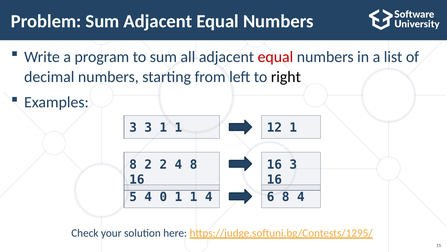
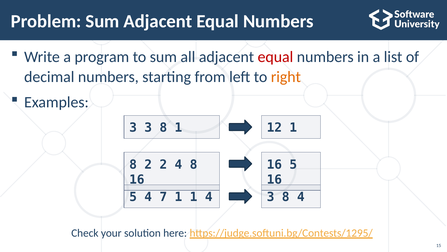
right colour: black -> orange (286, 77)
3 3 1: 1 -> 8 (163, 128)
3: 3 -> 5 (293, 164)
0: 0 -> 7 (163, 197)
4 6: 6 -> 3 (271, 197)
